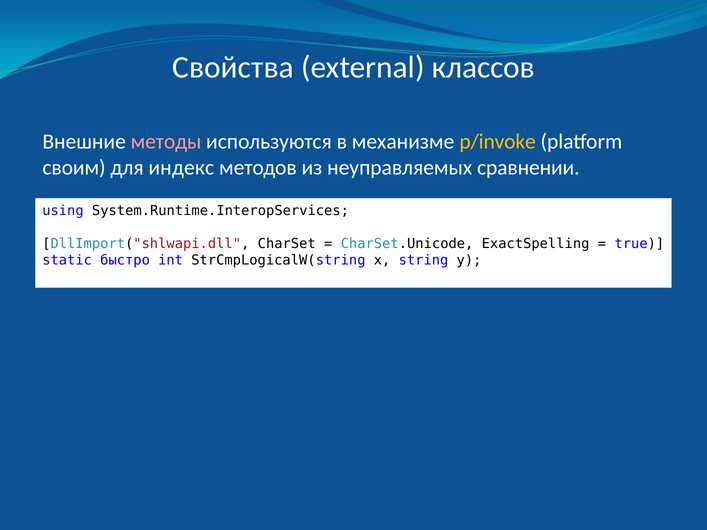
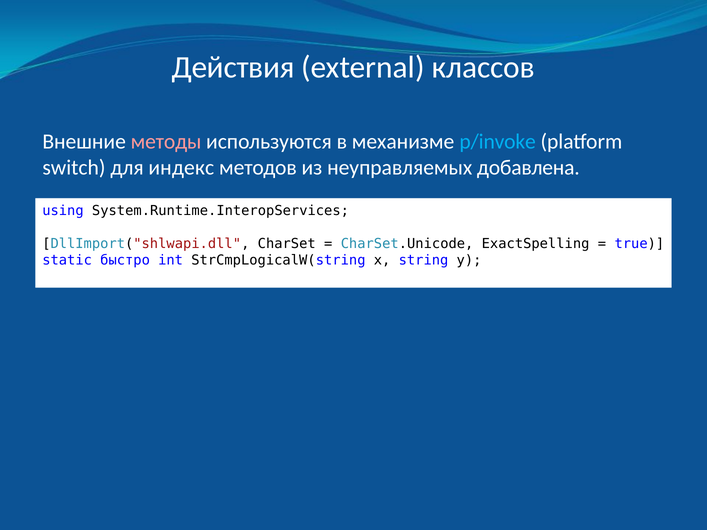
Свойства: Свойства -> Действия (233, 68)
p/invoke colour: yellow -> light blue (498, 142)
своим: своим -> switch (74, 168)
сравнении: сравнении -> добавлена (528, 168)
